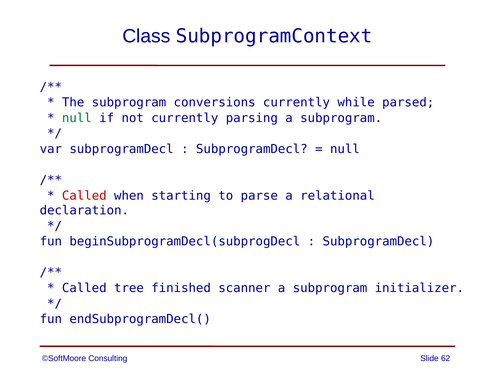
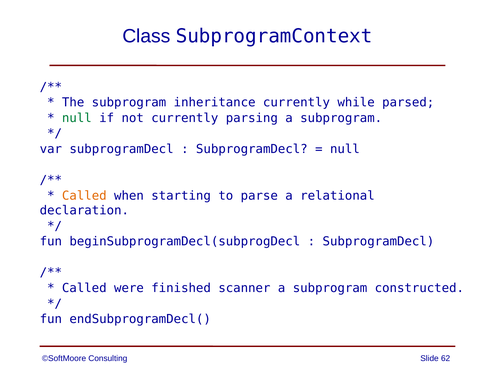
conversions: conversions -> inheritance (215, 103)
Called colour: red -> orange (84, 196)
tree: tree -> were (129, 288)
initializer: initializer -> constructed (419, 288)
